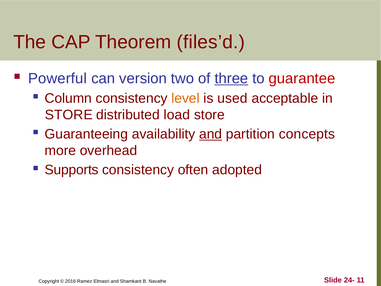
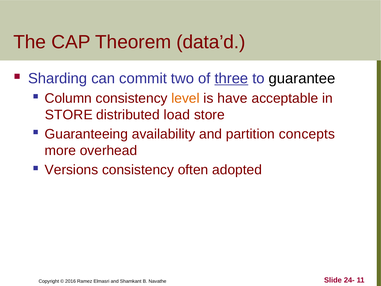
files’d: files’d -> data’d (211, 42)
Powerful: Powerful -> Sharding (58, 78)
version: version -> commit (143, 78)
guarantee colour: red -> black (302, 78)
used: used -> have (232, 98)
and underline: present -> none (211, 134)
Supports: Supports -> Versions (71, 170)
